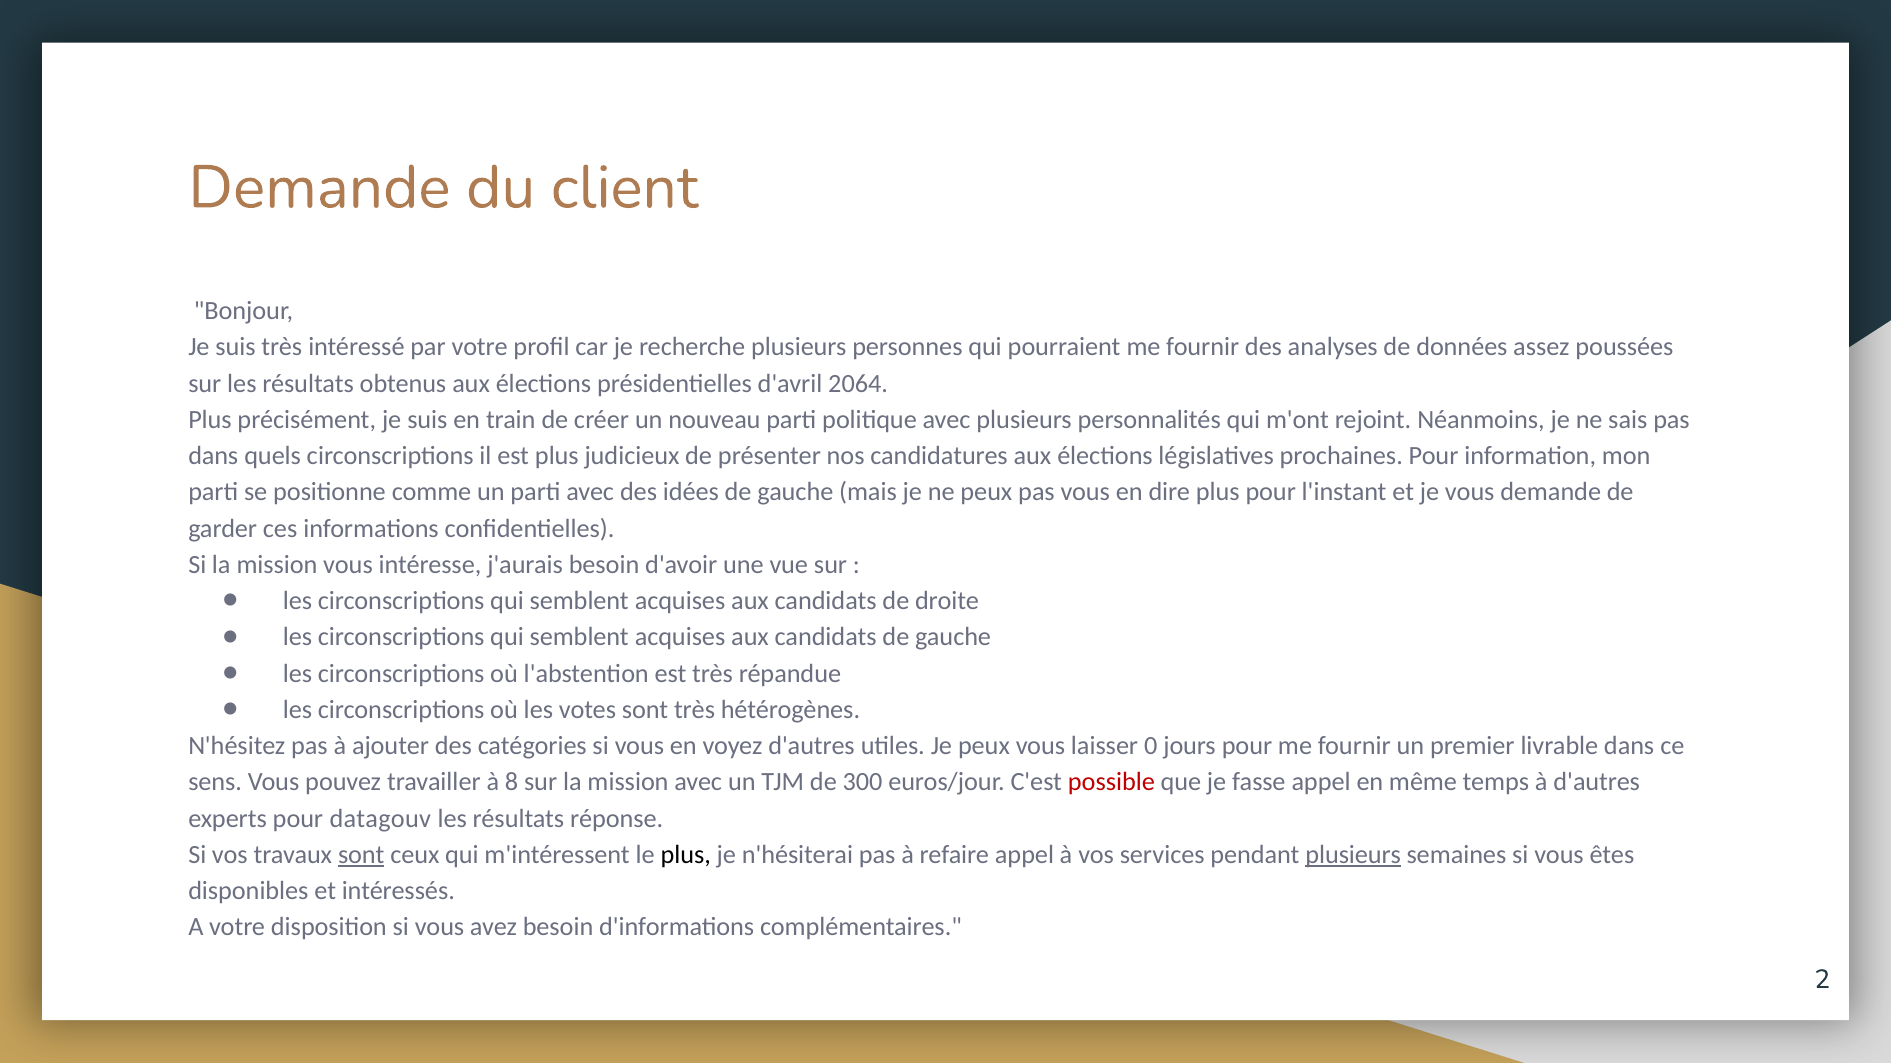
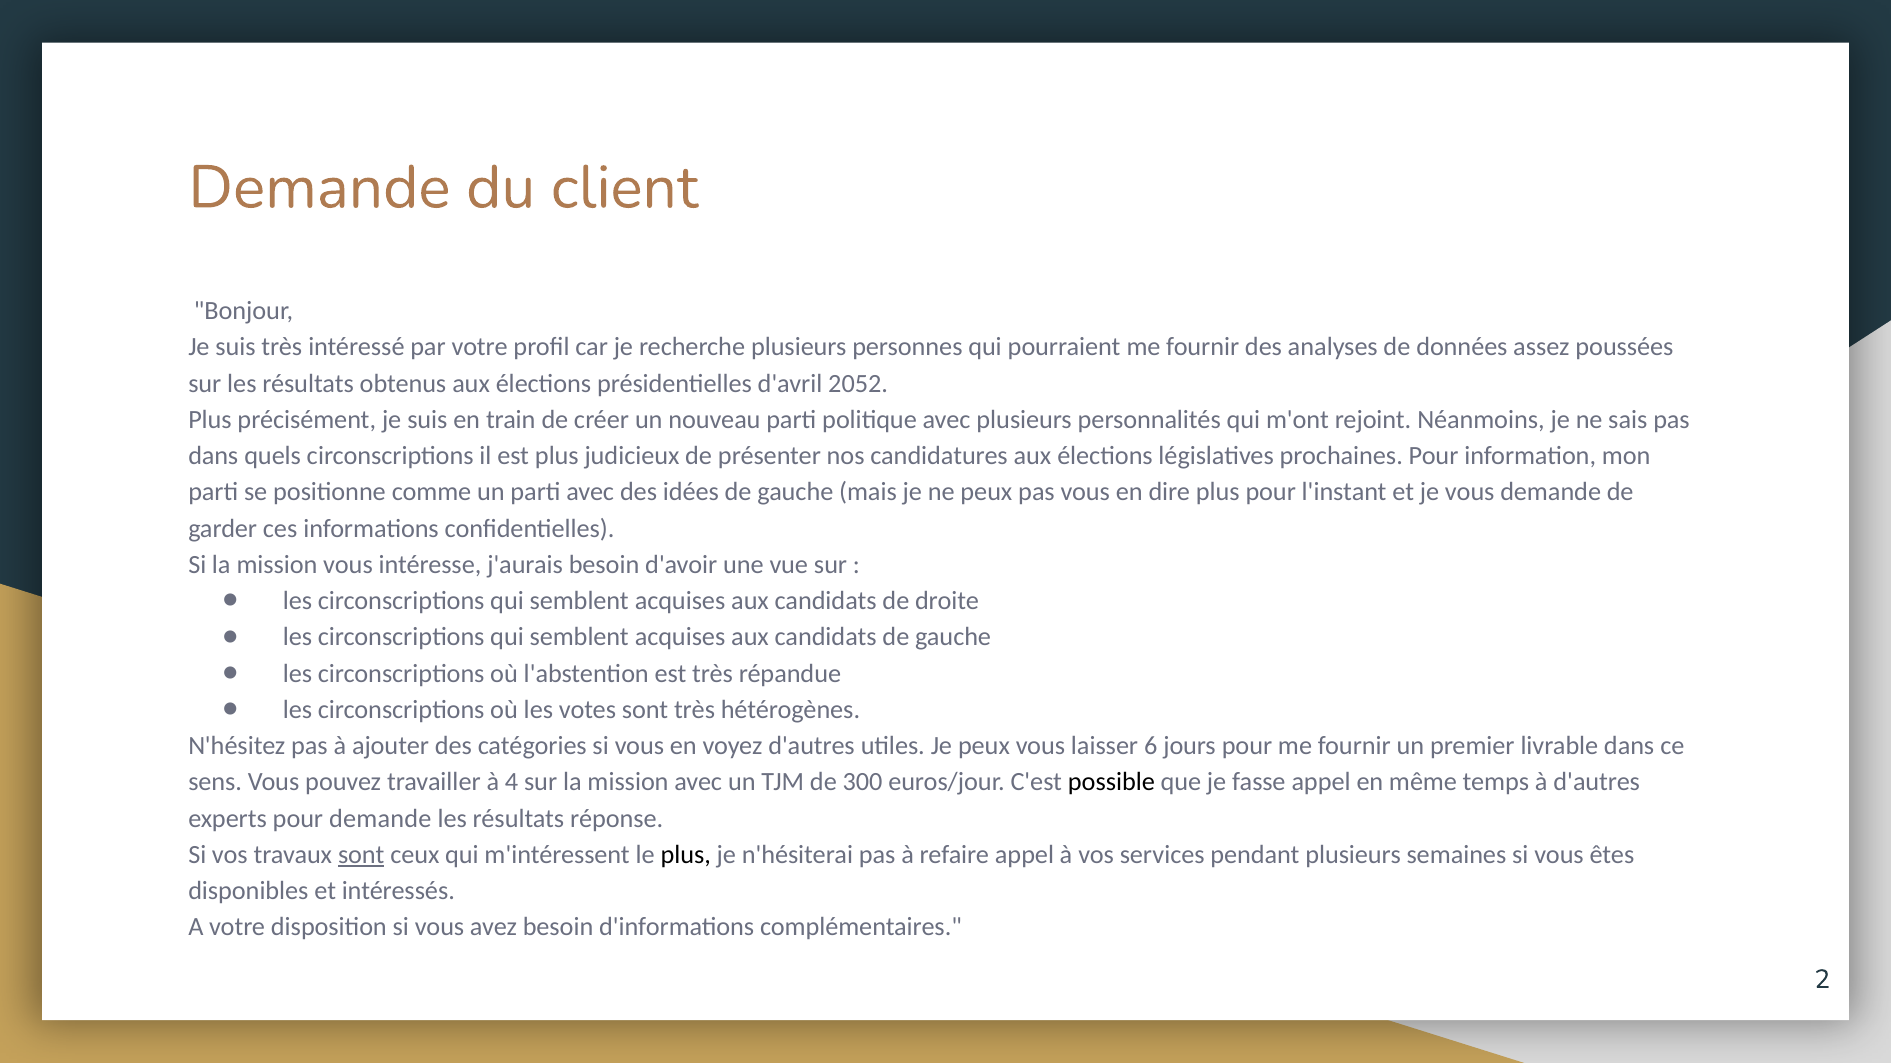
2064: 2064 -> 2052 (858, 384)
0: 0 -> 6 (1151, 746)
8: 8 -> 4 (512, 783)
possible colour: red -> black (1111, 783)
pour datagouv: datagouv -> demande (380, 819)
plusieurs underline: present -> none (1353, 855)
